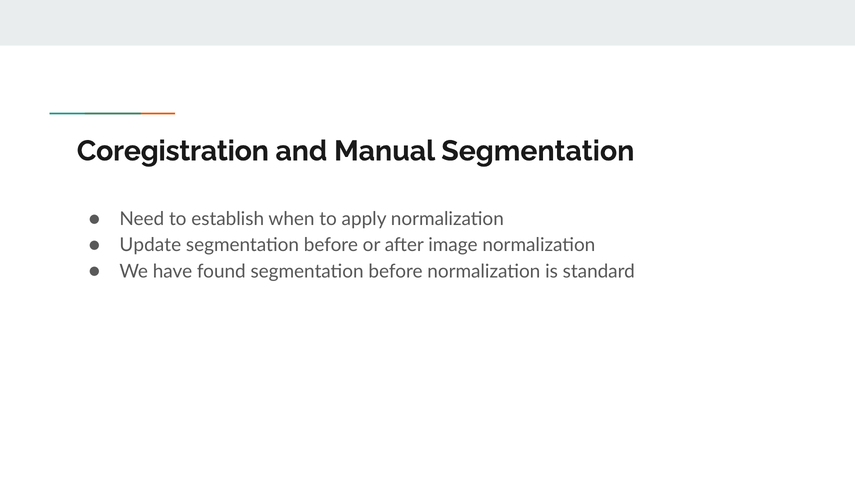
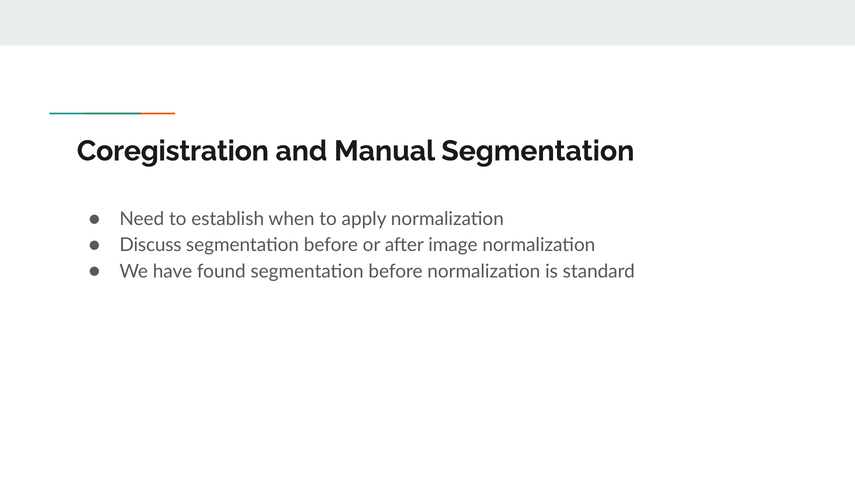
Update: Update -> Discuss (150, 245)
